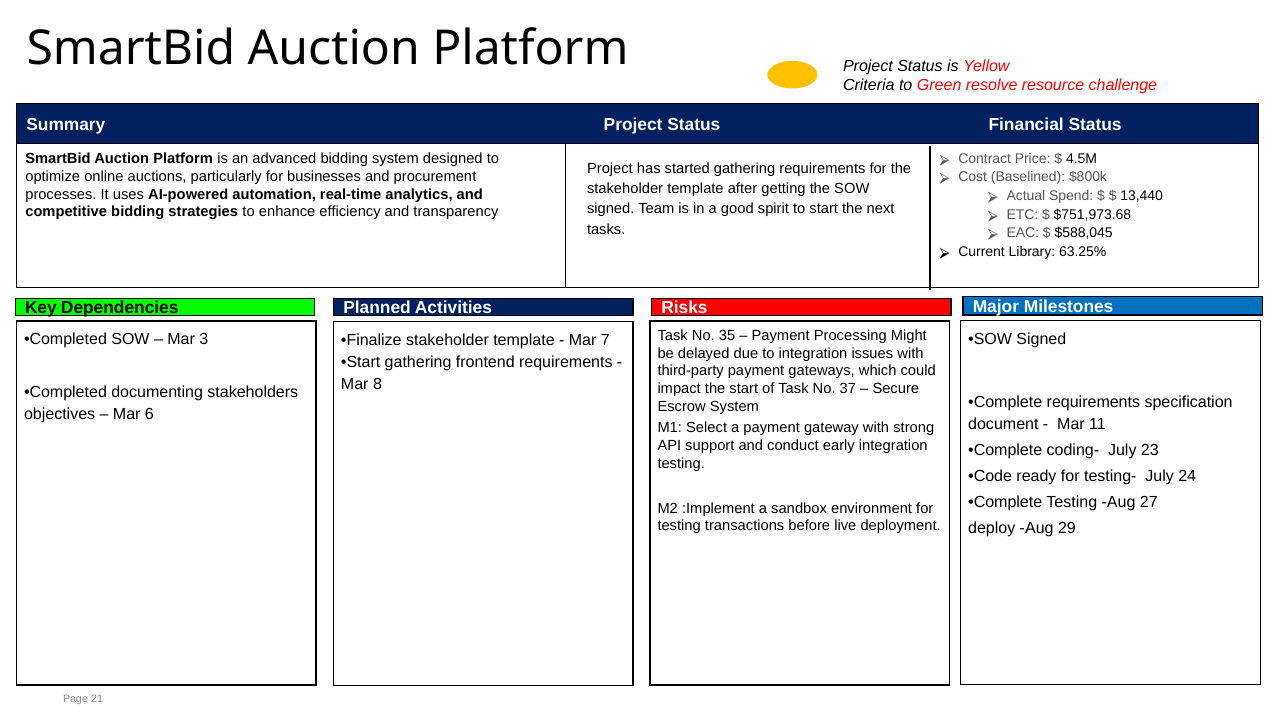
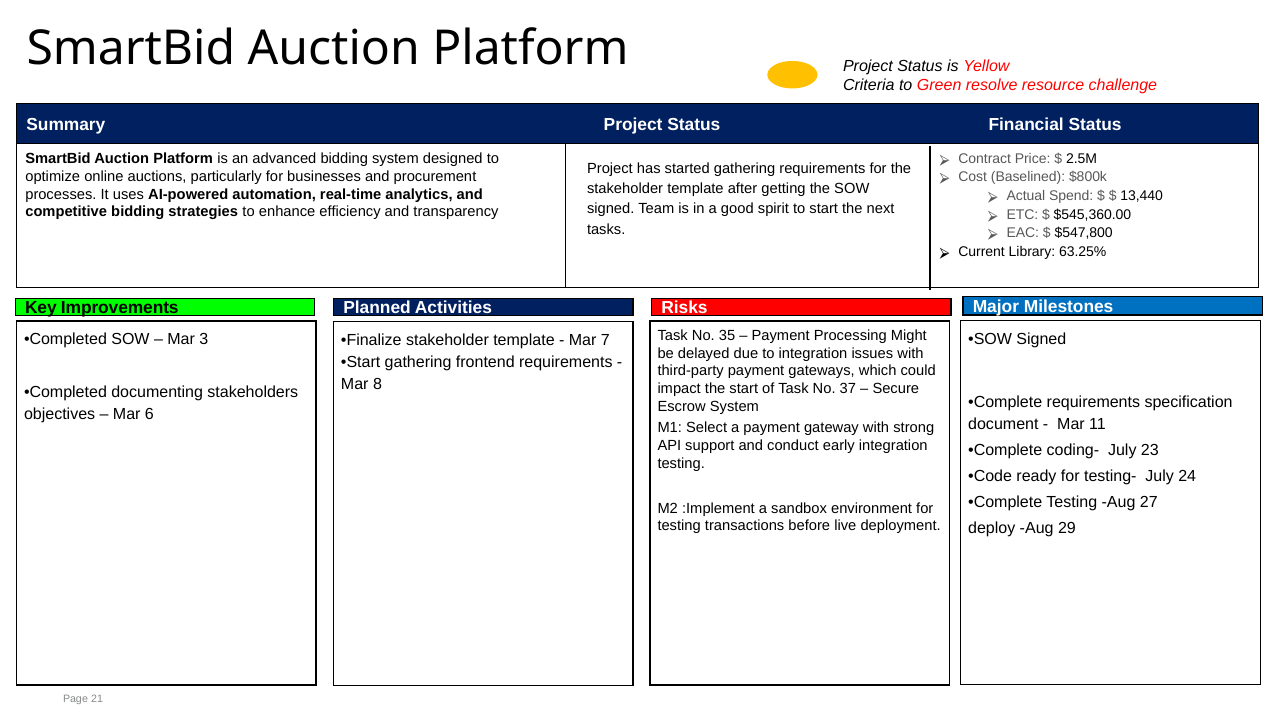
4.5M: 4.5M -> 2.5M (1082, 159)
$751,973.68: $751,973.68 -> $545,360.00 (1092, 215)
$588,045: $588,045 -> $547,800 (1084, 233)
Dependencies: Dependencies -> Improvements (120, 308)
